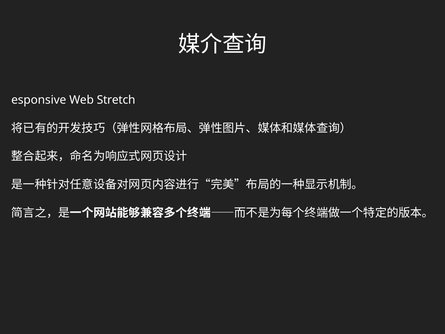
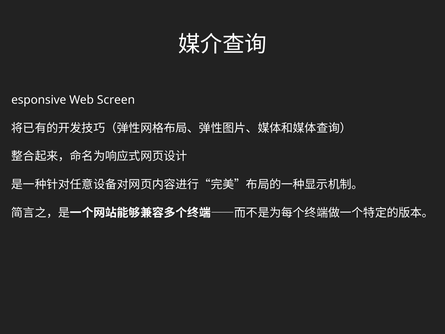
Stretch: Stretch -> Screen (116, 100)
